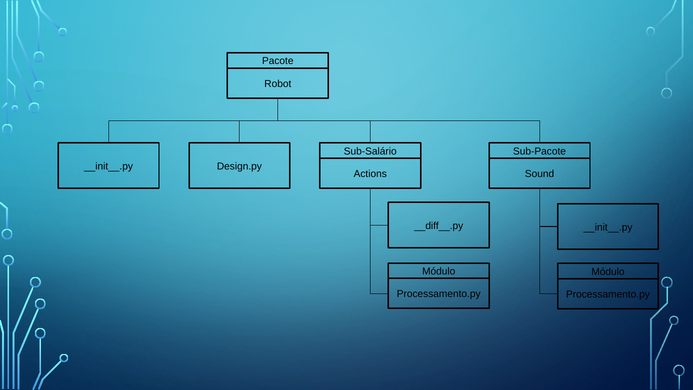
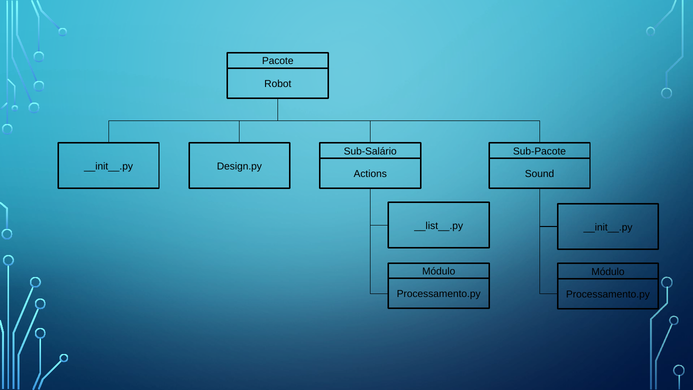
__diff__.py: __diff__.py -> __list__.py (439, 226)
